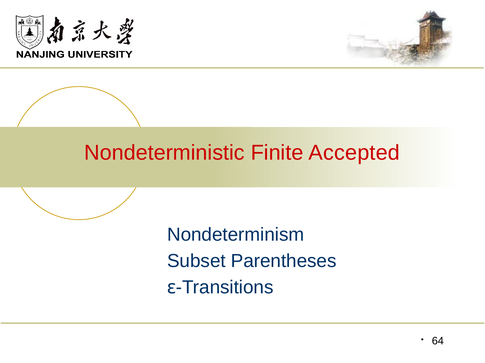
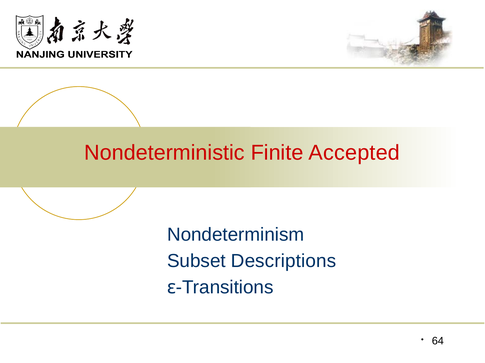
Parentheses: Parentheses -> Descriptions (284, 262)
